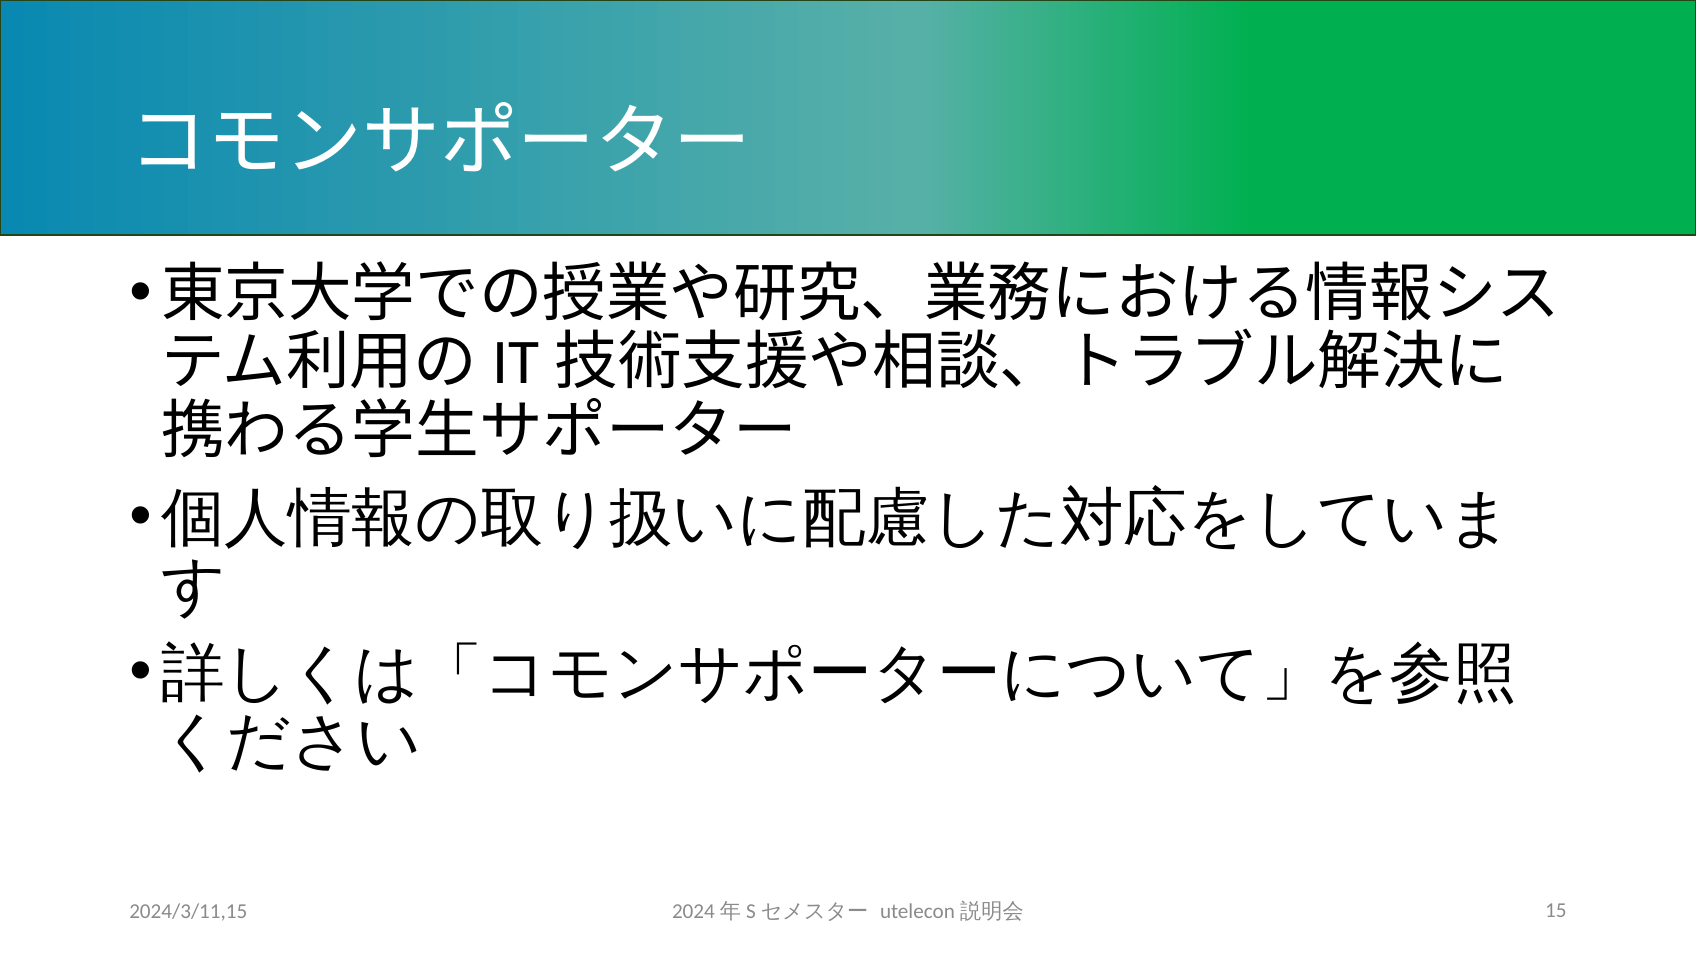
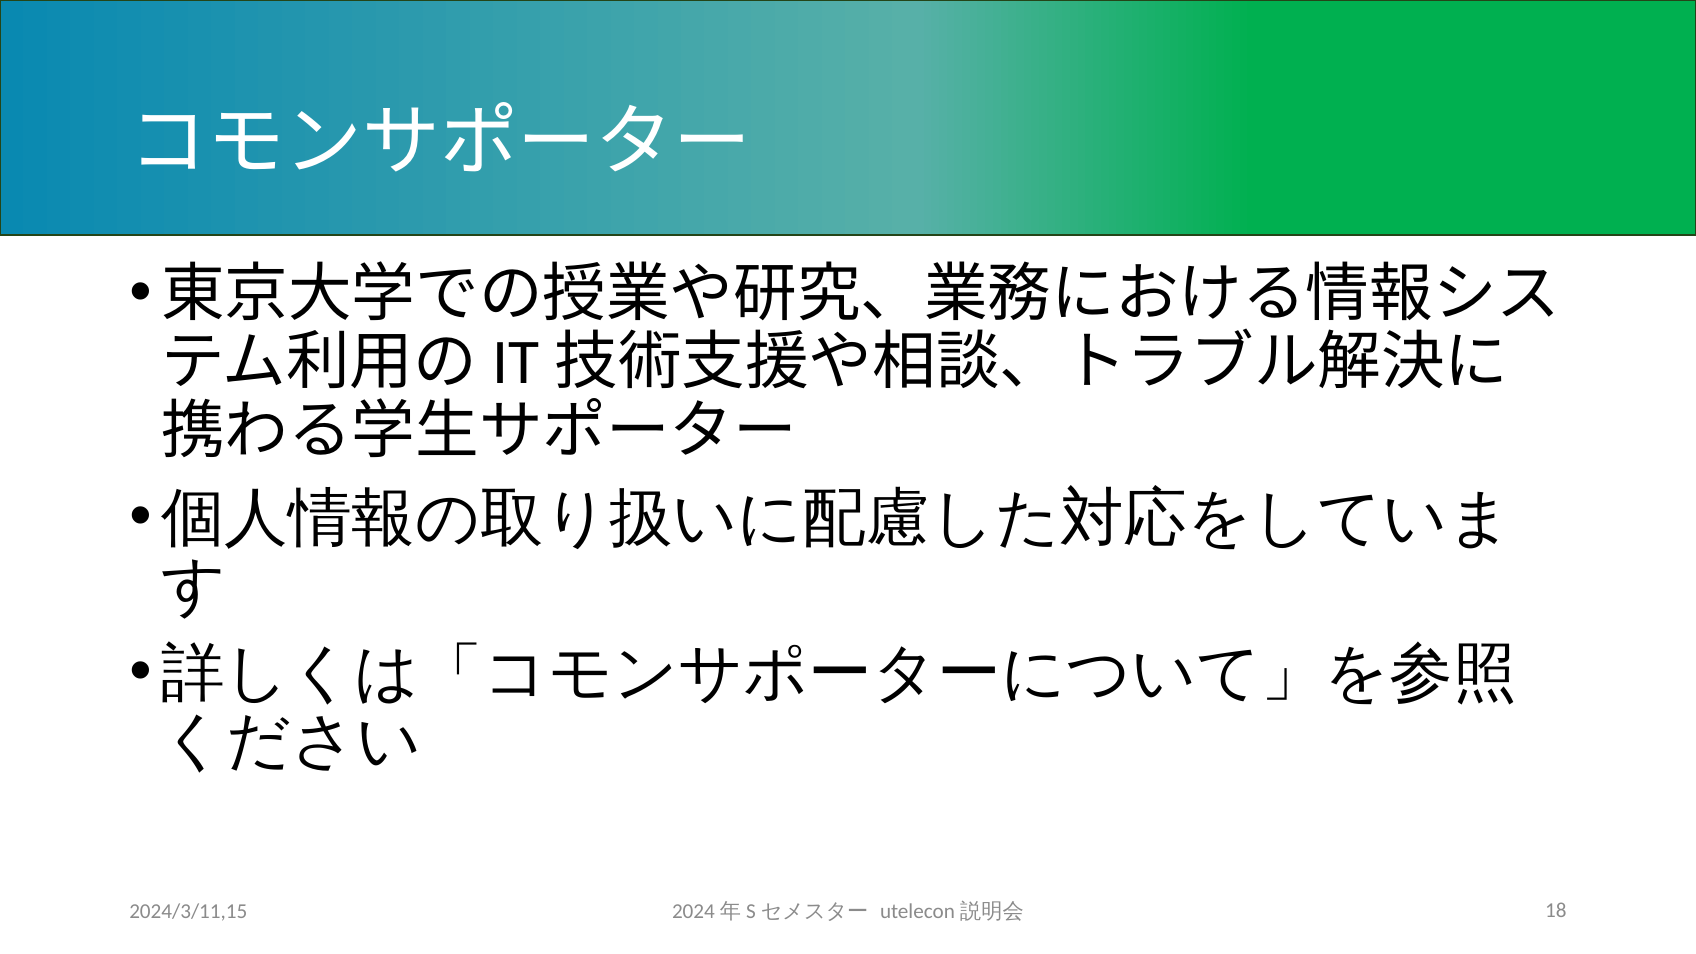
15: 15 -> 18 (1556, 911)
